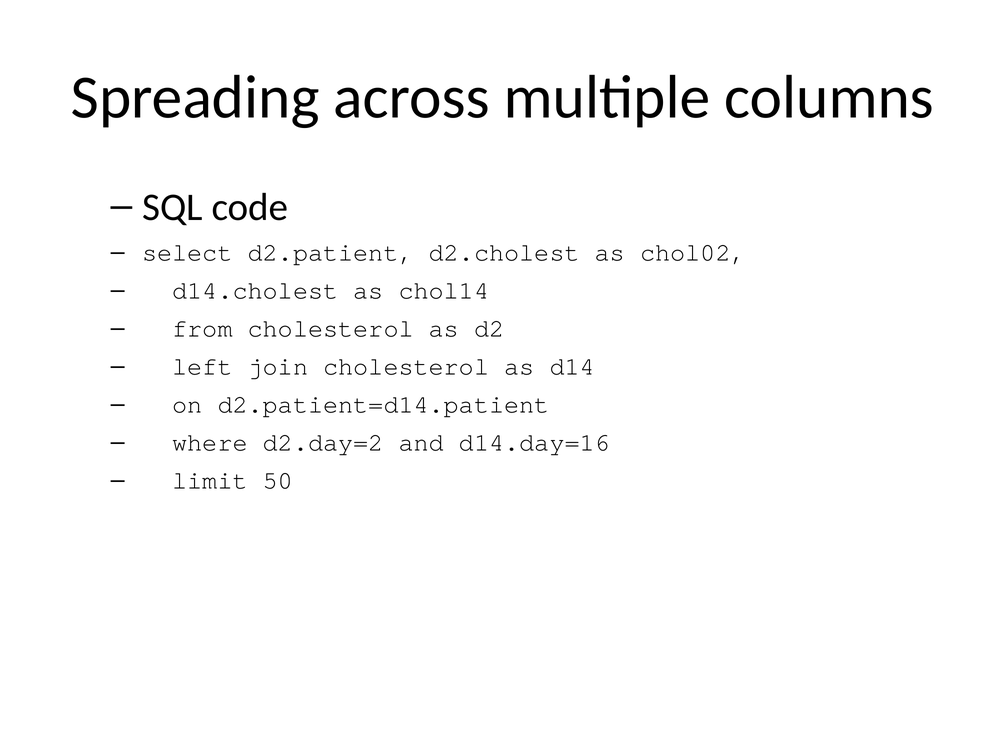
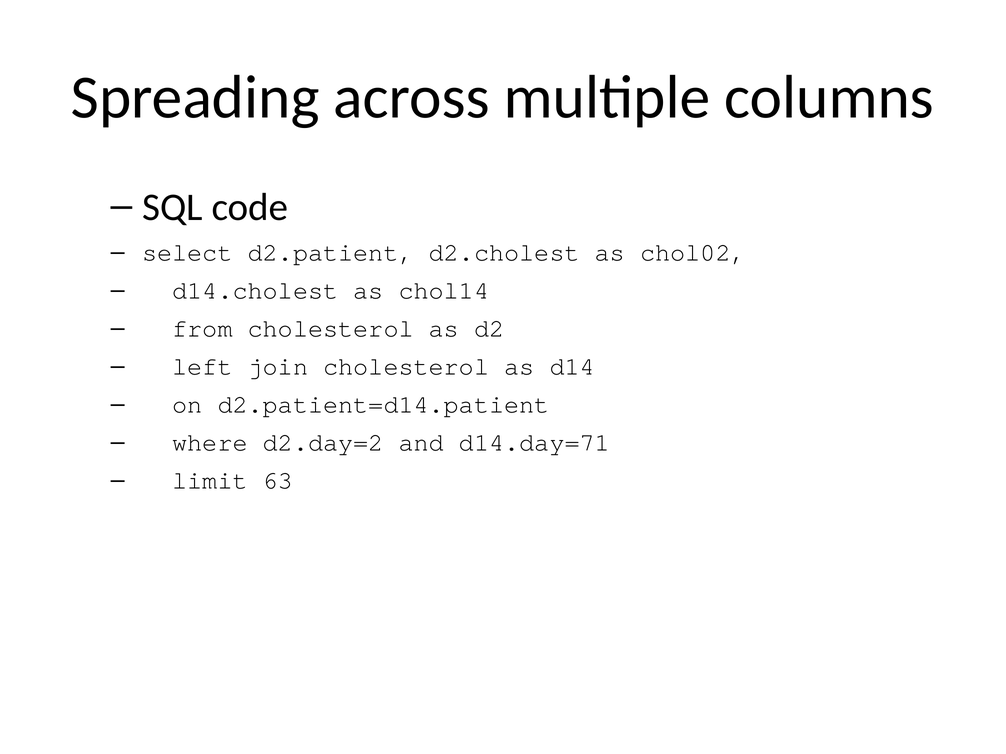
d14.day=16: d14.day=16 -> d14.day=71 (534, 443)
50: 50 -> 63 (278, 481)
